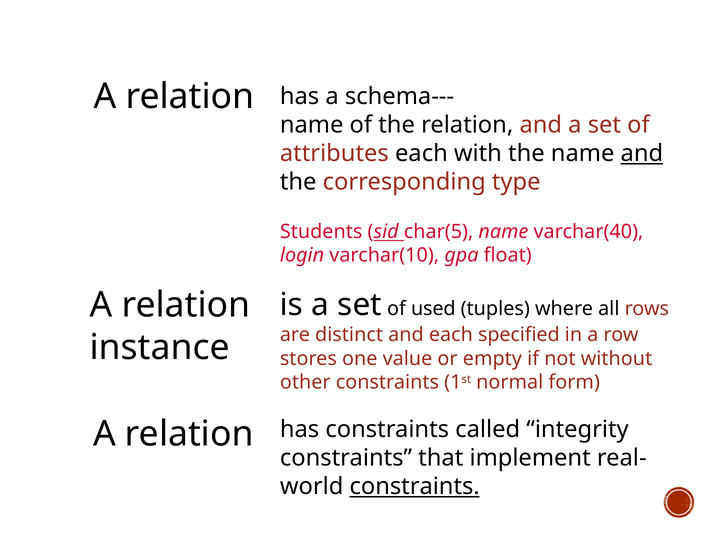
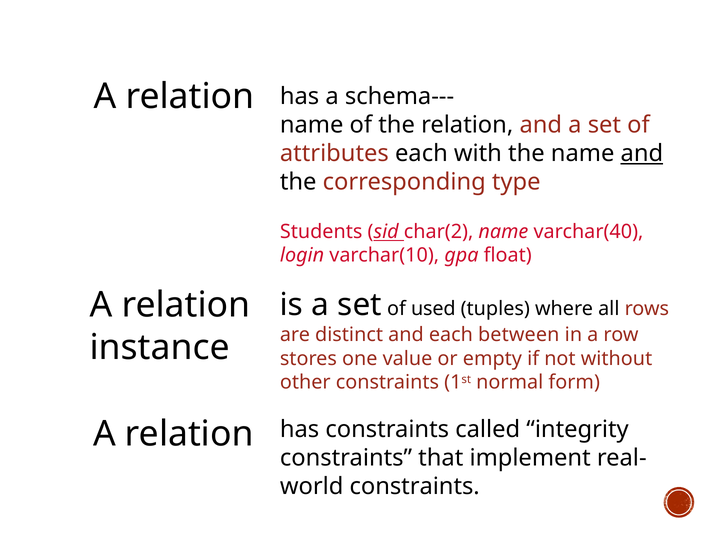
char(5: char(5 -> char(2 (439, 232)
specified: specified -> between (519, 335)
constraints underline: present -> none (415, 487)
